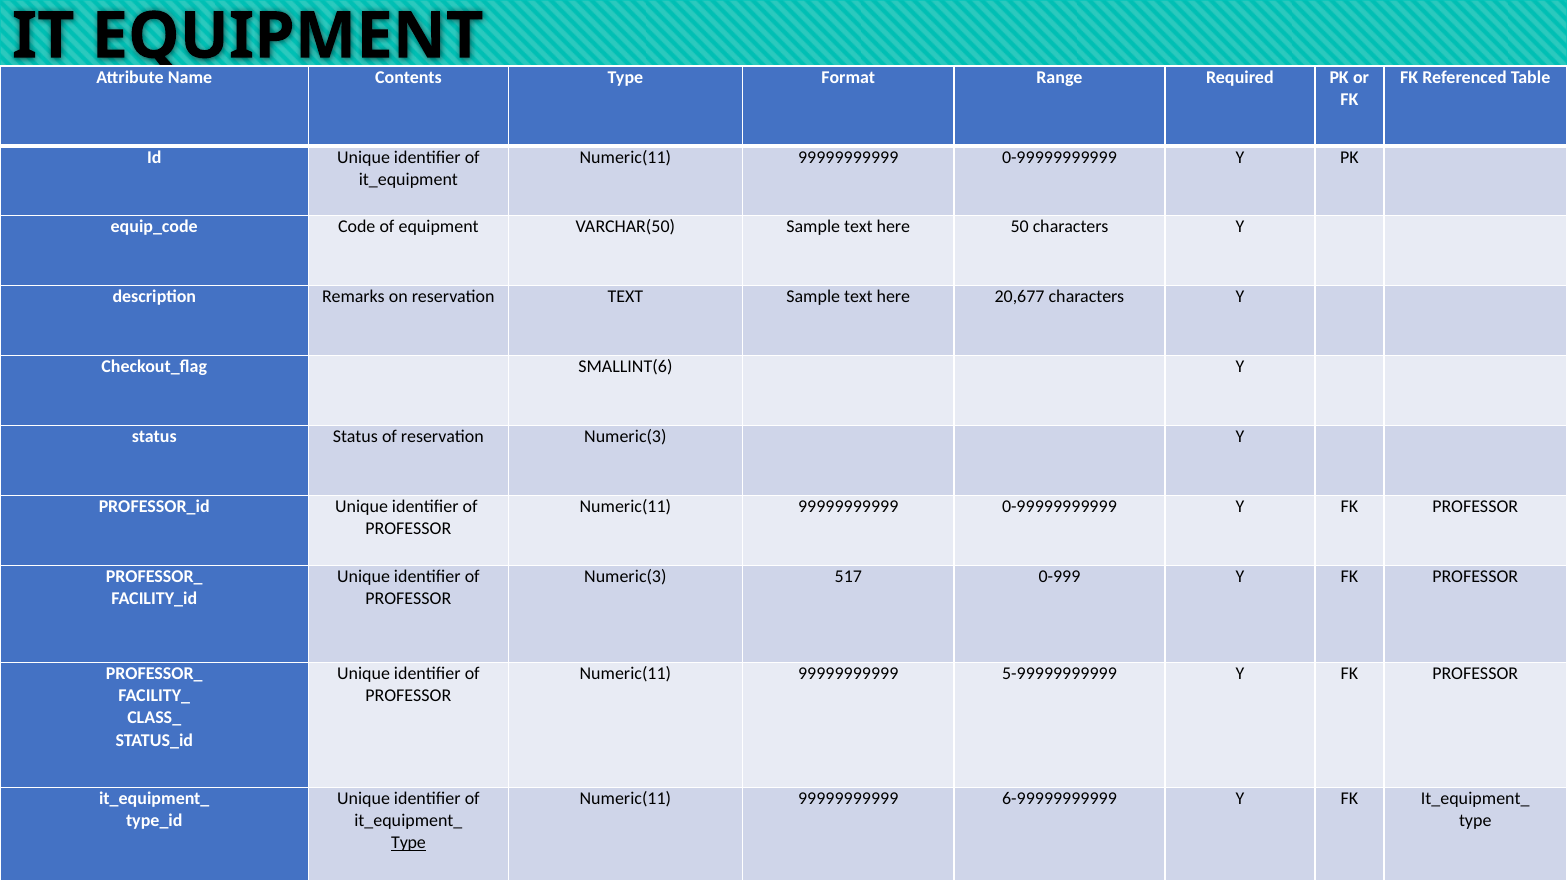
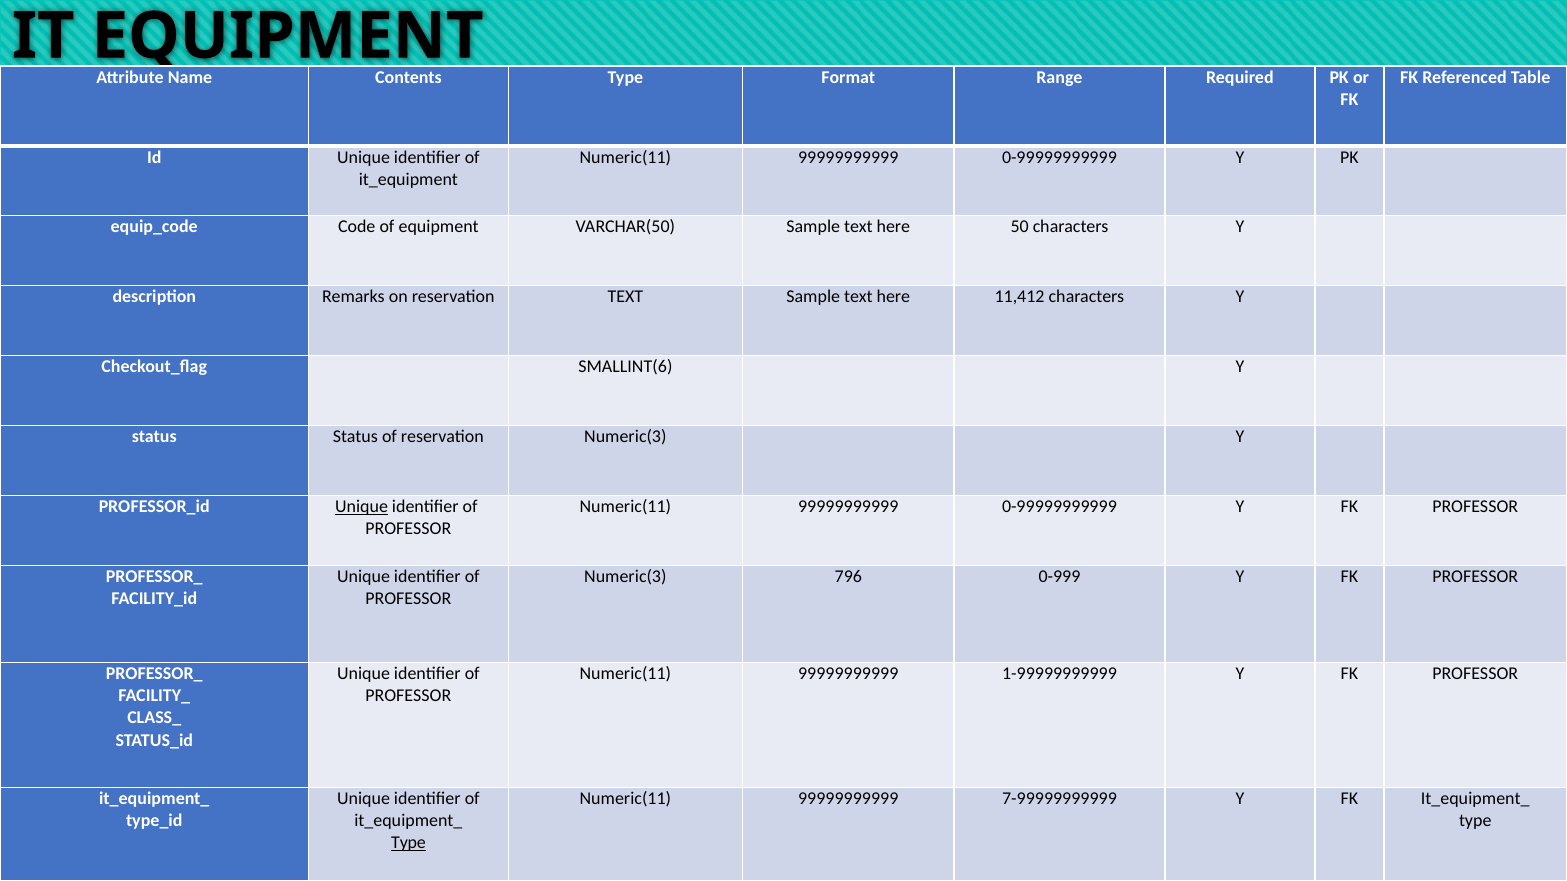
20,677: 20,677 -> 11,412 (1020, 297)
Unique underline: none -> present (362, 507)
517: 517 -> 796 (848, 577)
5-99999999999: 5-99999999999 -> 1-99999999999 (1059, 674)
6-99999999999: 6-99999999999 -> 7-99999999999 (1059, 799)
